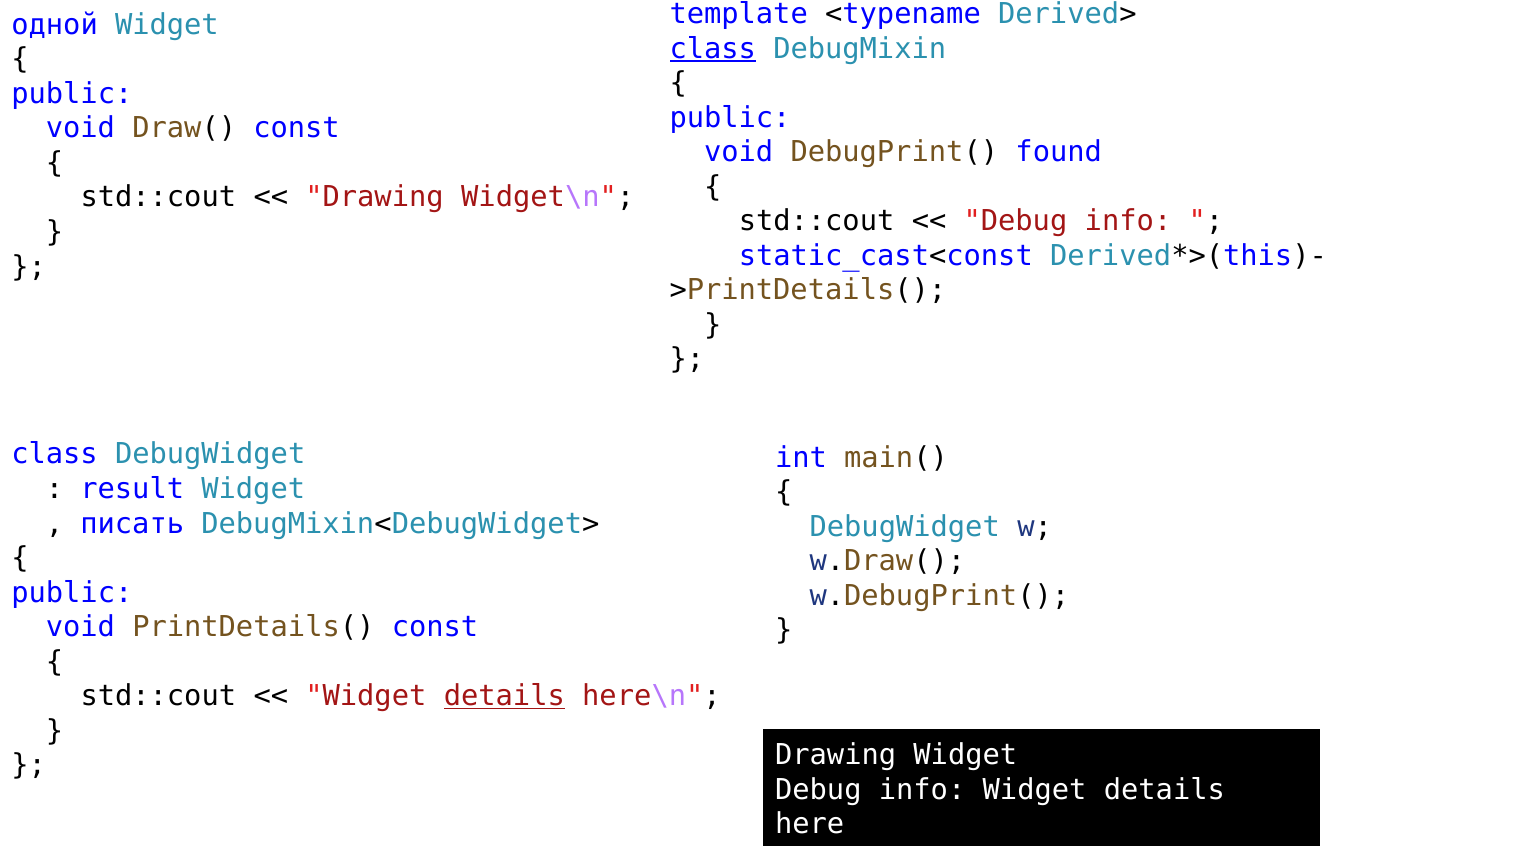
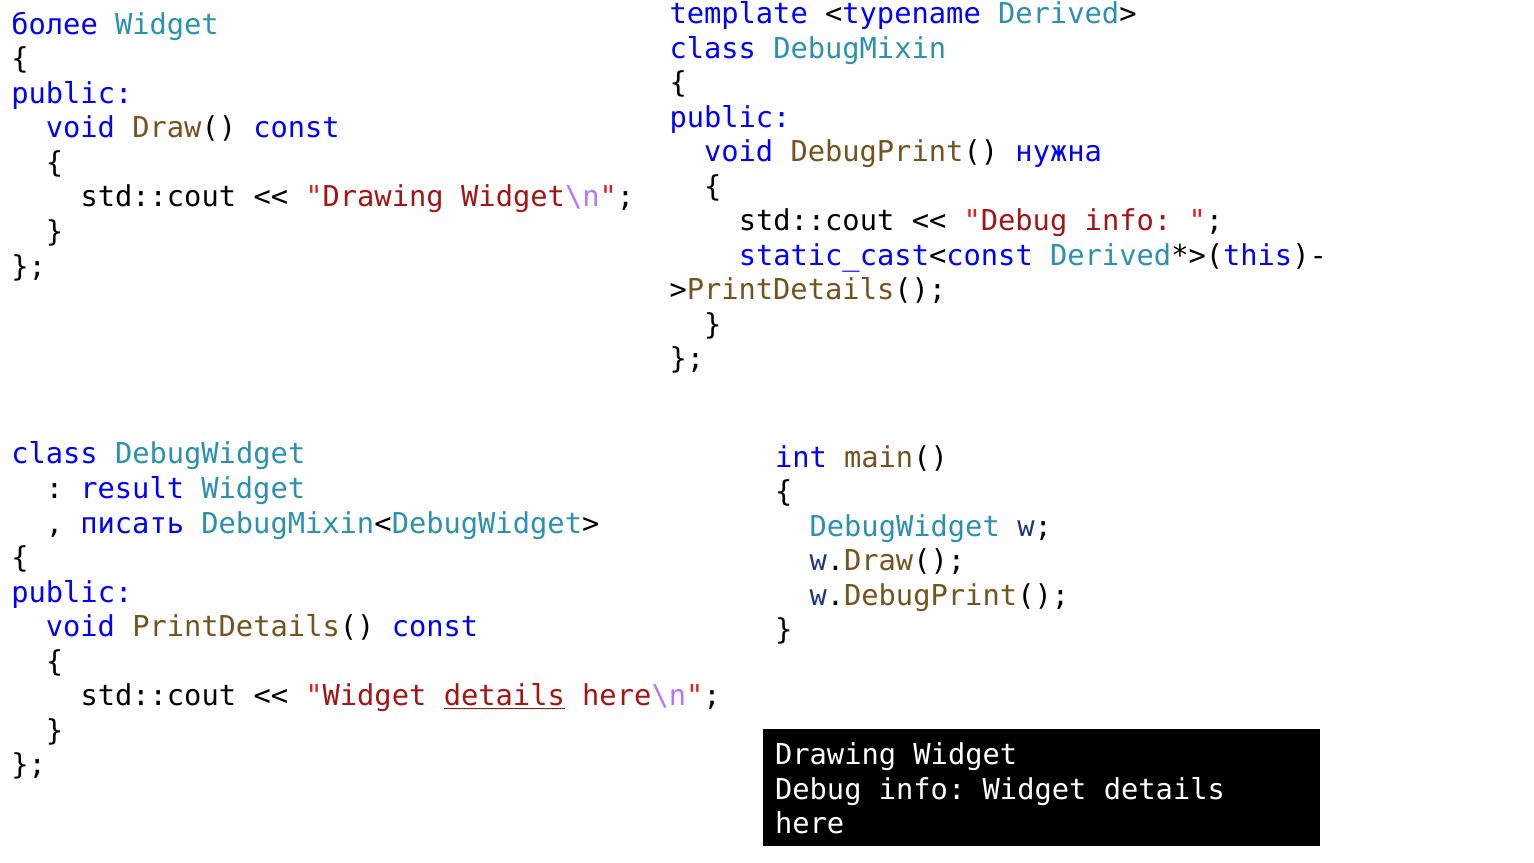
одной: одной -> более (55, 25)
class underline: present -> none (713, 49)
found: found -> нужна (1059, 152)
